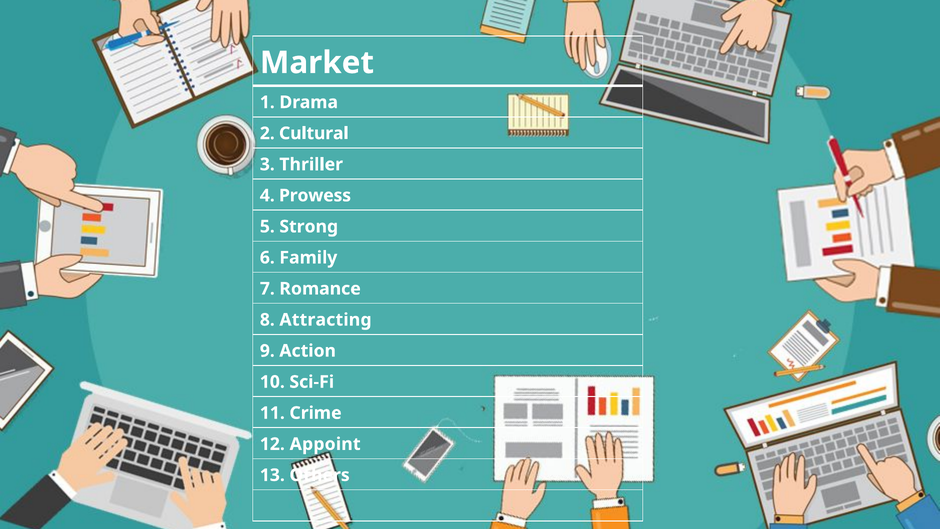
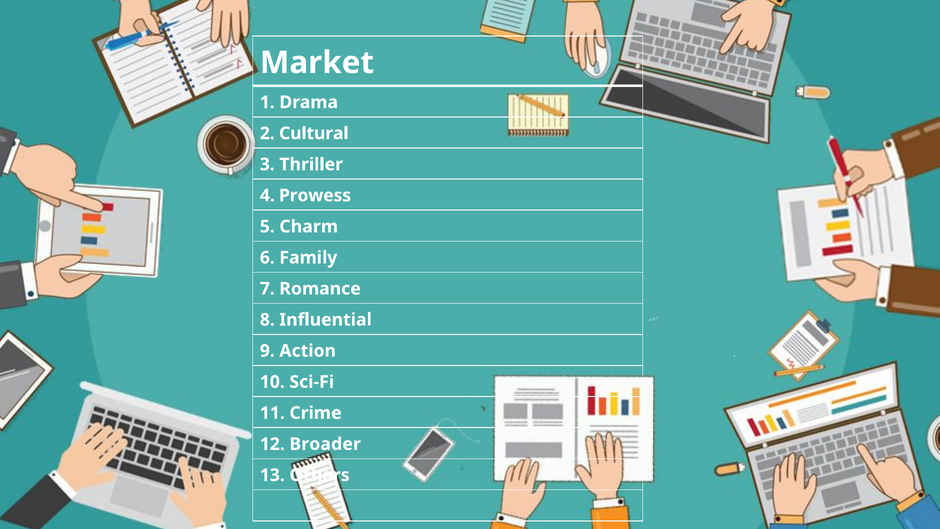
Strong: Strong -> Charm (309, 226)
Attracting: Attracting -> Influential (326, 320)
Appoint: Appoint -> Broader (325, 444)
